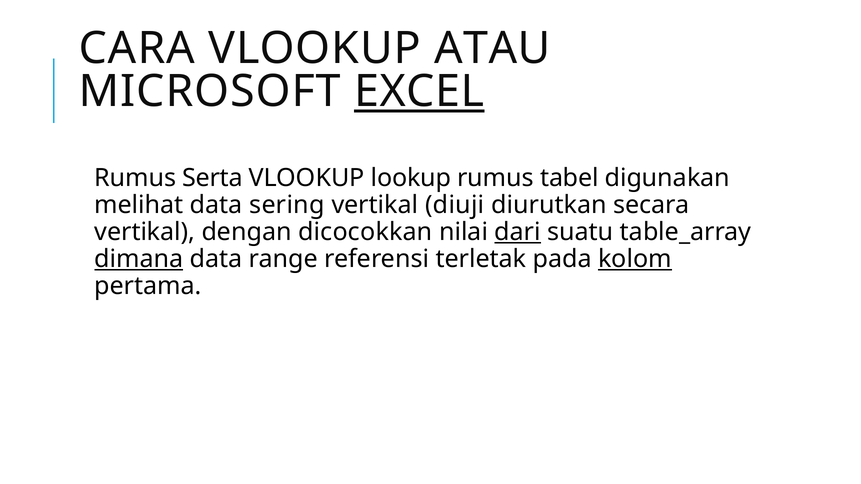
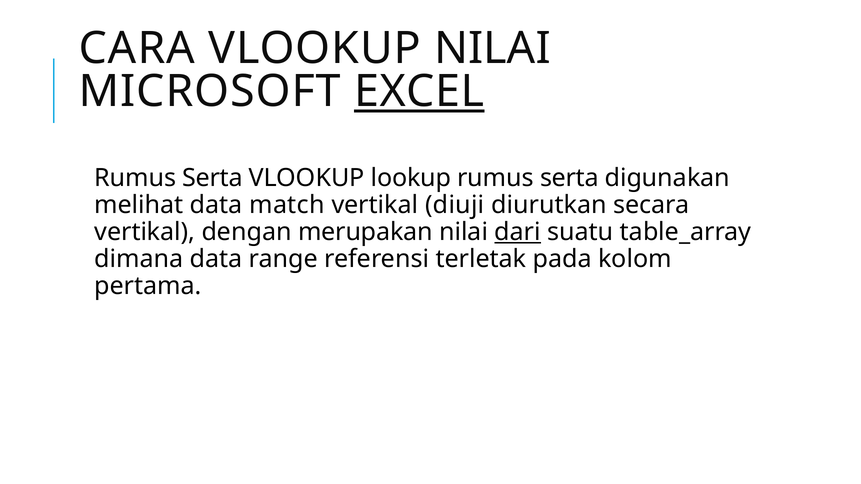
VLOOKUP ATAU: ATAU -> NILAI (492, 49)
tabel: tabel -> serta (569, 178)
sering: sering -> match (287, 205)
dicocokkan: dicocokkan -> merupakan (365, 232)
dimana underline: present -> none (139, 259)
kolom underline: present -> none (635, 259)
